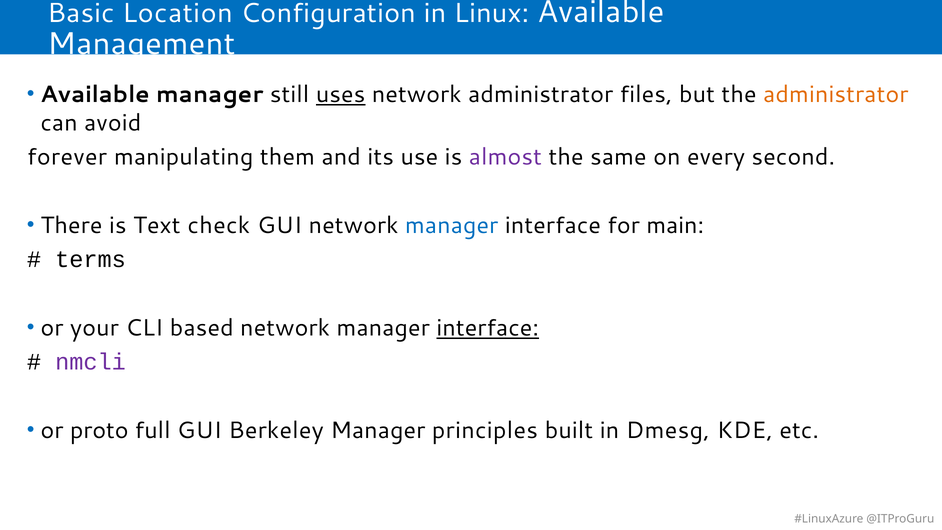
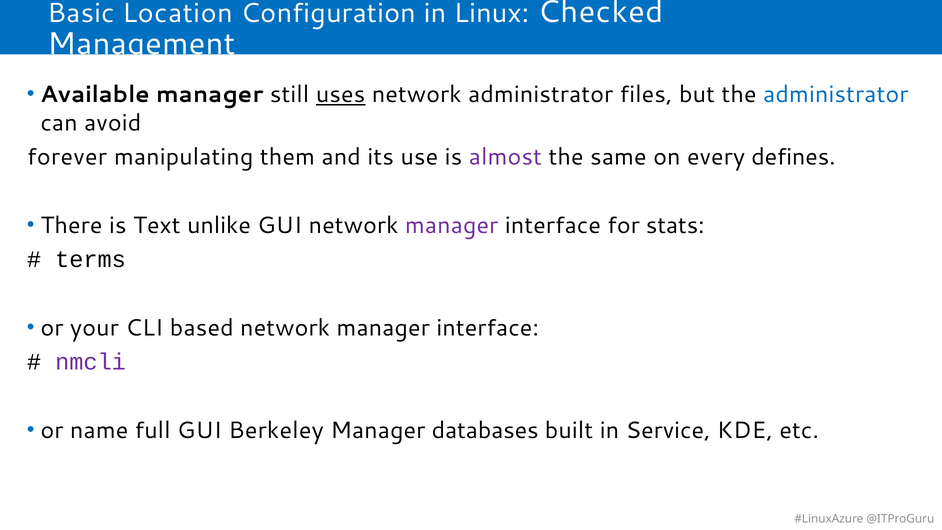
Linux Available: Available -> Checked (601, 12)
administrator colour: orange -> blue (836, 95)
second: second -> defines (793, 157)
check: check -> unlike (219, 225)
manager colour: blue -> purple (452, 225)
main: main -> stats (675, 225)
interface underline: present -> none (488, 328)
proto: proto -> name (99, 430)
principles: principles -> databases (485, 430)
Dmesg: Dmesg -> Service (668, 430)
